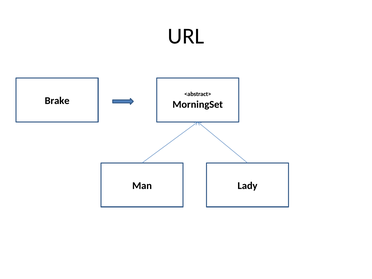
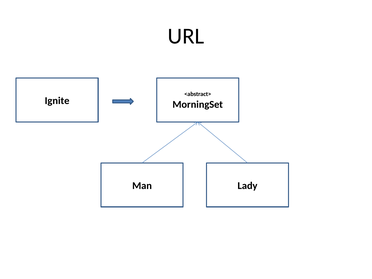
Brake: Brake -> Ignite (57, 101)
